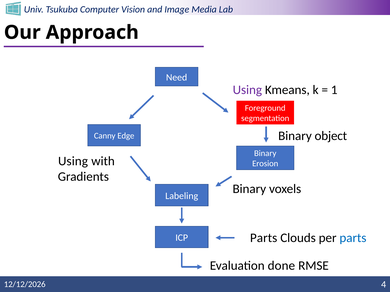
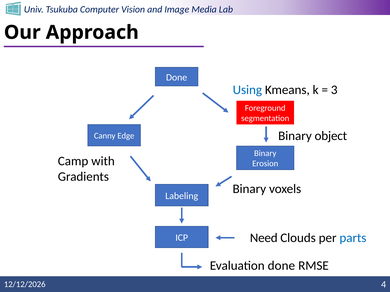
Need: Need -> Done (177, 78)
Using colour: purple -> blue (247, 90)
1: 1 -> 3 (334, 90)
Using: Using -> Camp (73, 161)
ICP Parts: Parts -> Need (264, 238)
